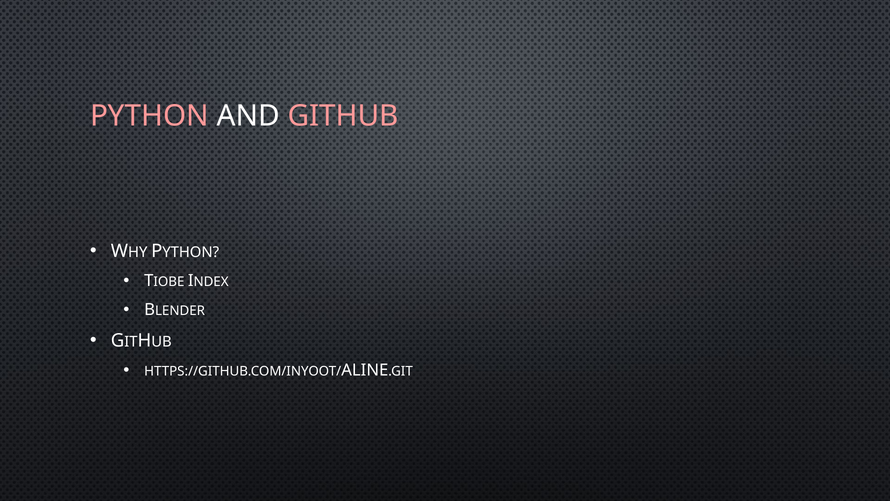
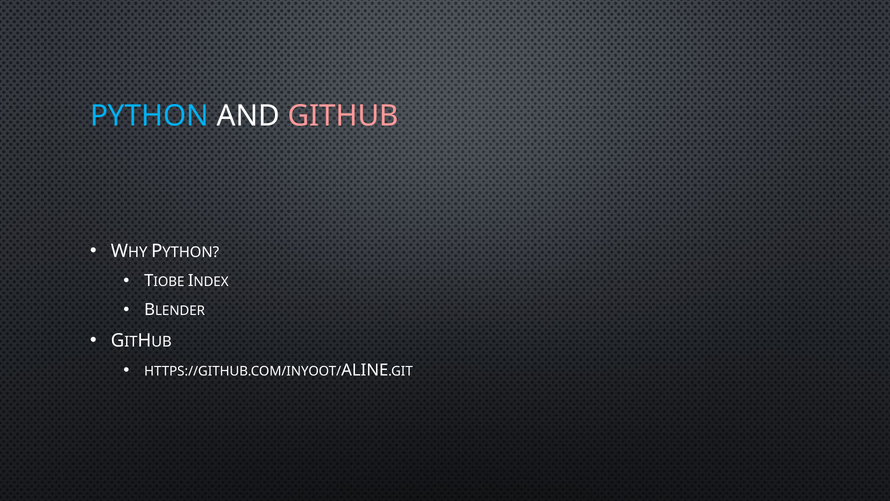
PYTHON colour: pink -> light blue (149, 116)
